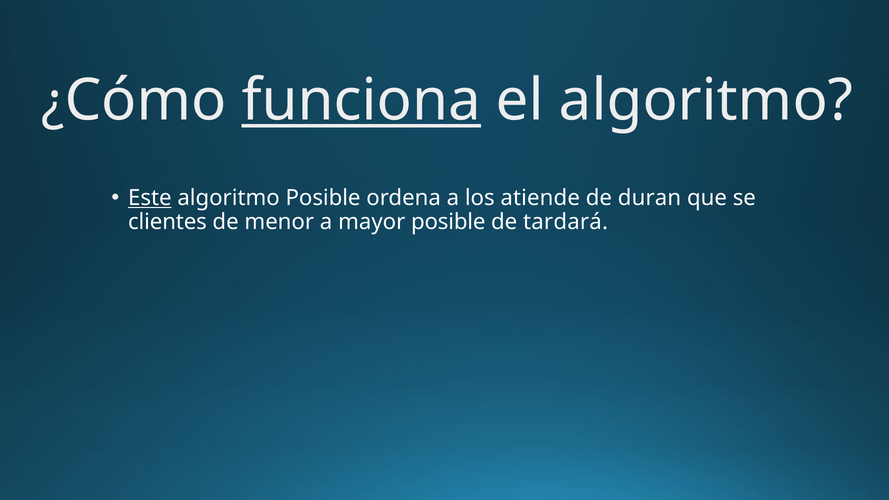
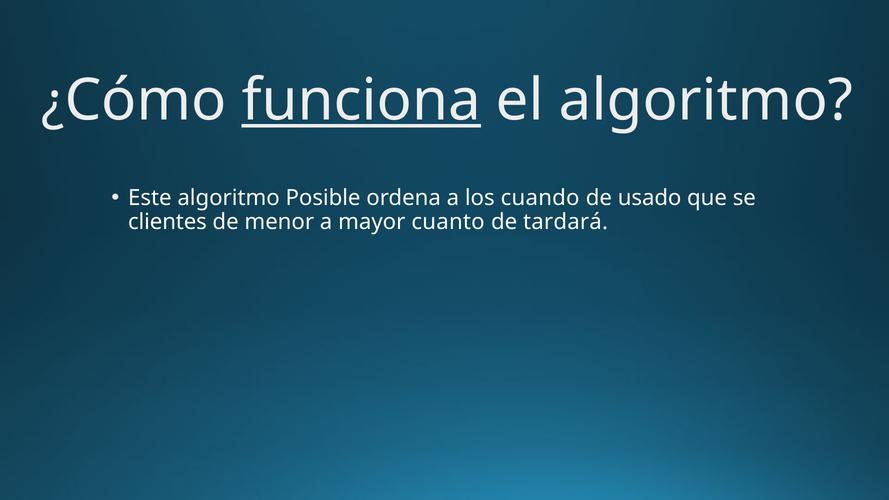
Este underline: present -> none (150, 198)
atiende: atiende -> cuando (540, 198)
duran: duran -> usado (650, 198)
mayor posible: posible -> cuanto (448, 222)
